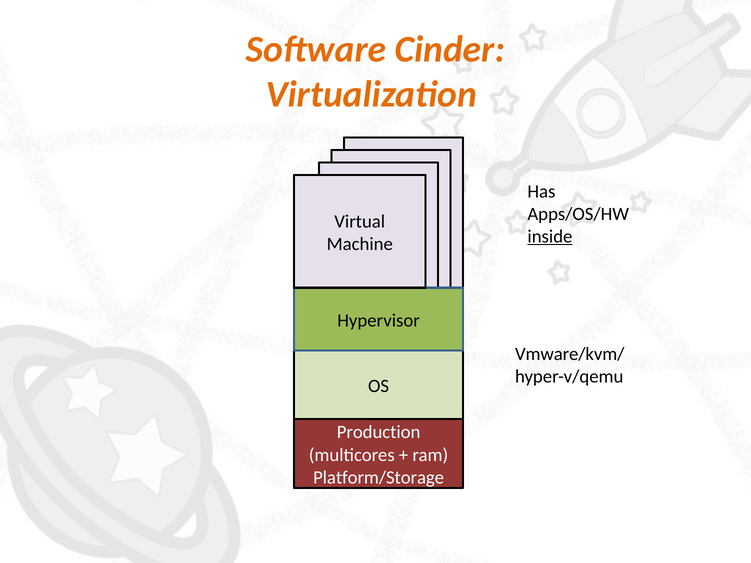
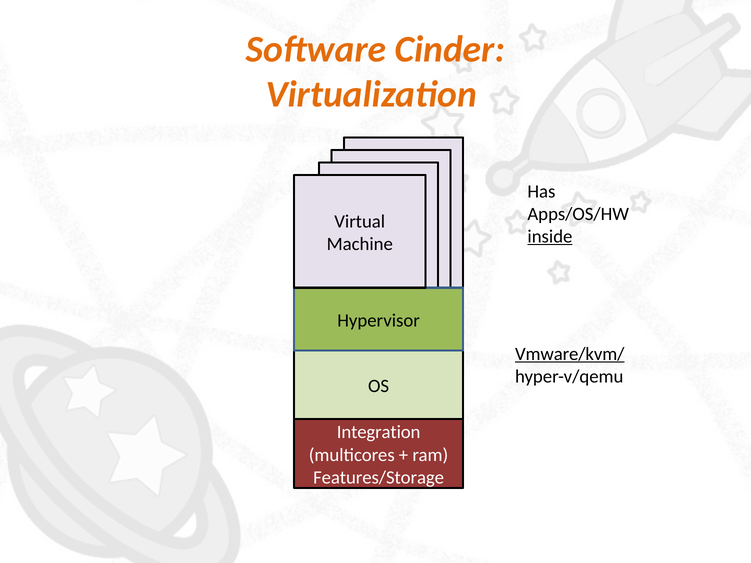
Vmware/kvm/ underline: none -> present (570, 354)
Production: Production -> Integration (379, 432)
Platform/Storage: Platform/Storage -> Features/Storage (379, 478)
